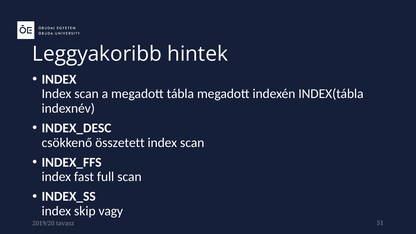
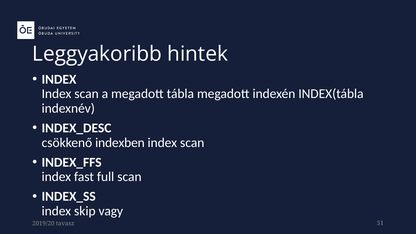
összetett: összetett -> indexben (120, 143)
